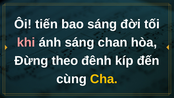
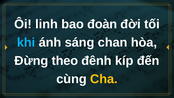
tiến: tiến -> linh (47, 24)
bao sáng: sáng -> đoàn (102, 24)
khi colour: pink -> light blue (26, 42)
